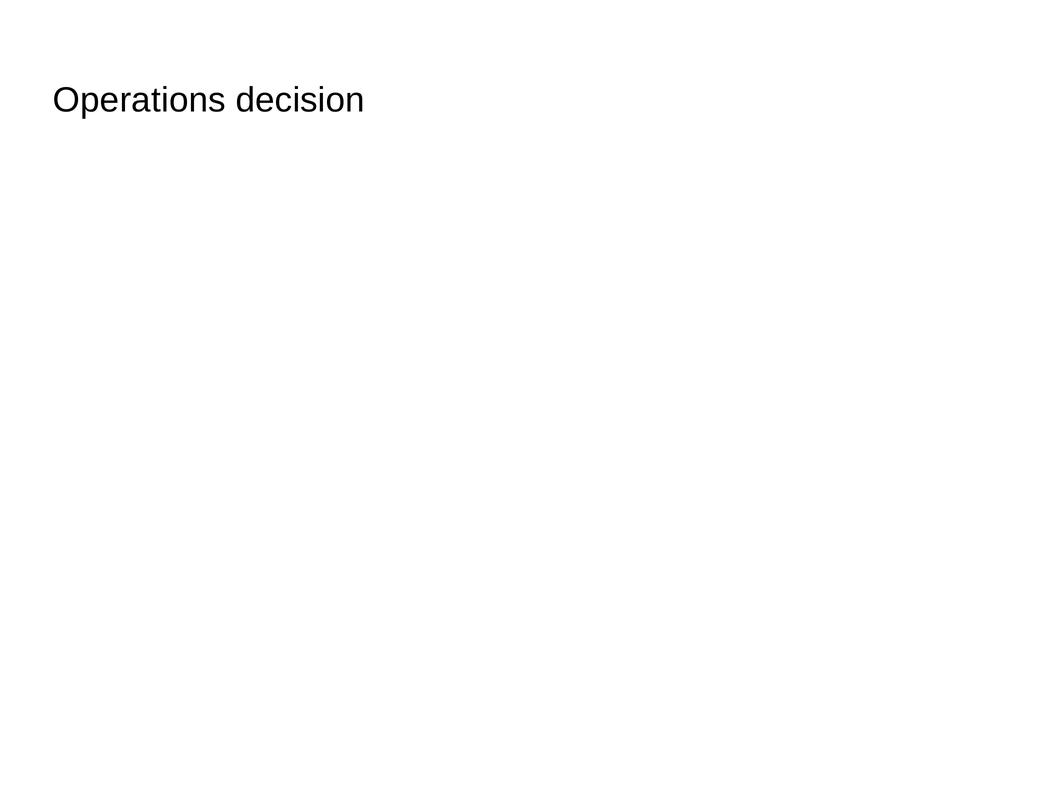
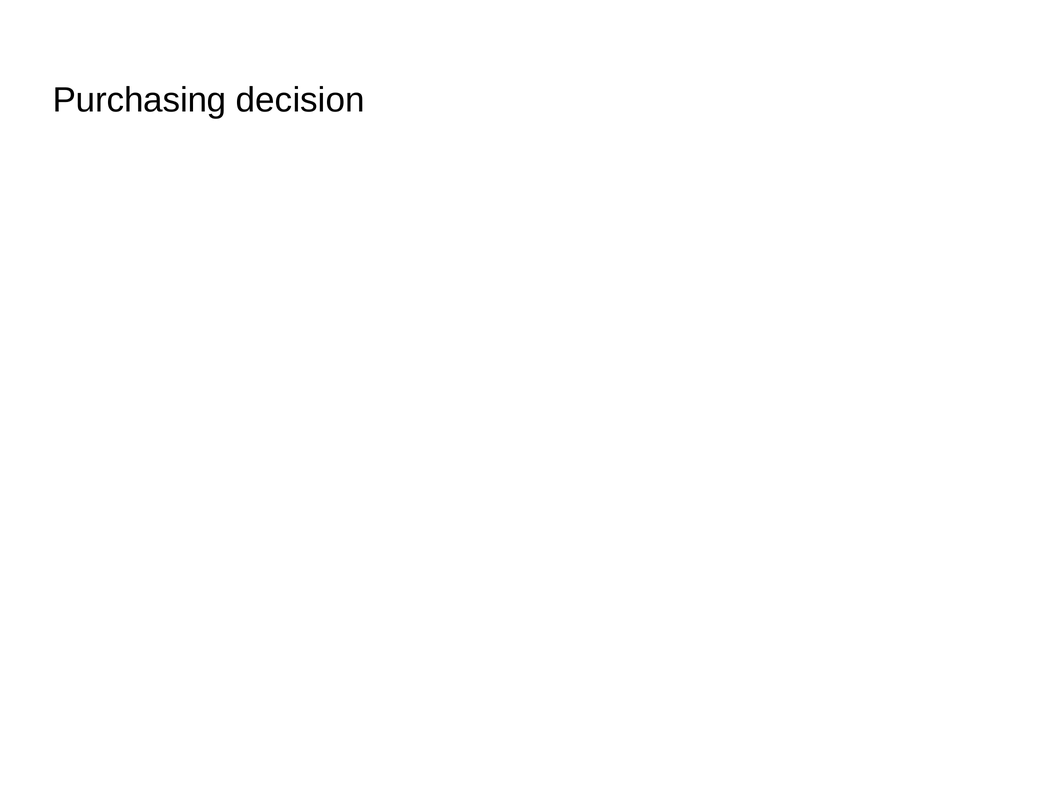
Operations: Operations -> Purchasing (140, 100)
